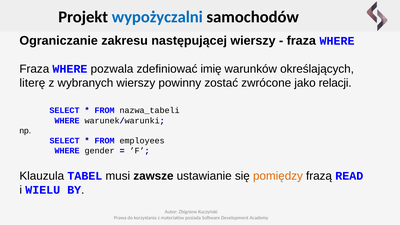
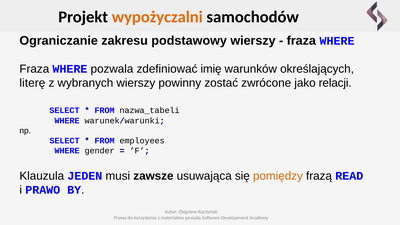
wypożyczalni colour: blue -> orange (157, 17)
następującej: następującej -> podstawowy (189, 41)
TABEL: TABEL -> JEDEN (85, 176)
ustawianie: ustawianie -> usuwająca (204, 176)
WIELU: WIELU -> PRAWO (43, 190)
